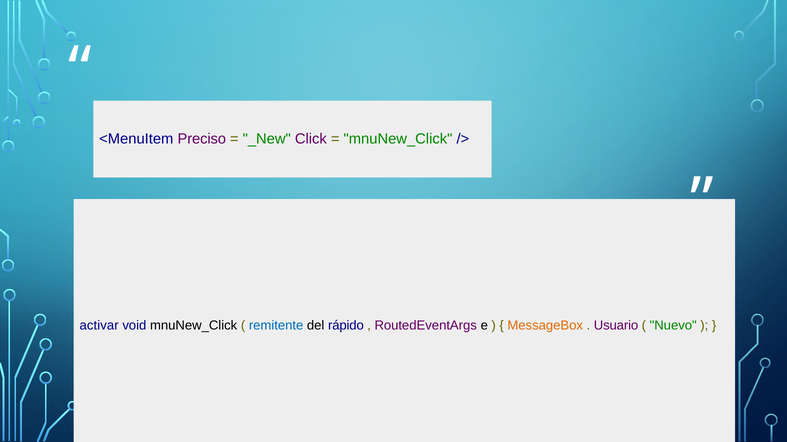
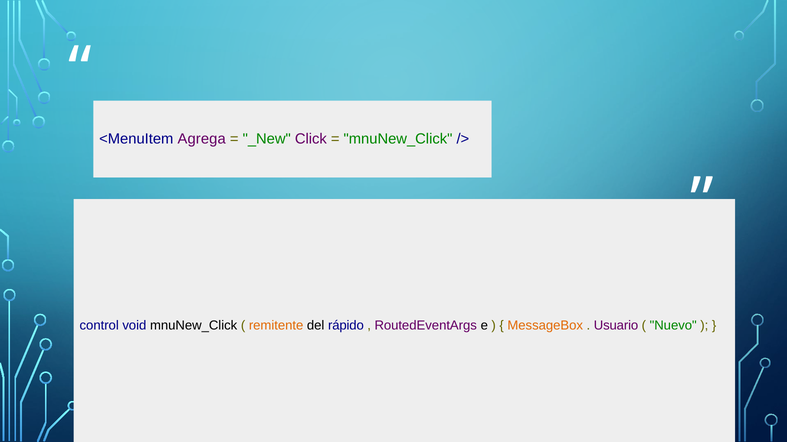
Preciso: Preciso -> Agrega (202, 139)
activar: activar -> control (99, 326)
remitente colour: blue -> orange (276, 326)
